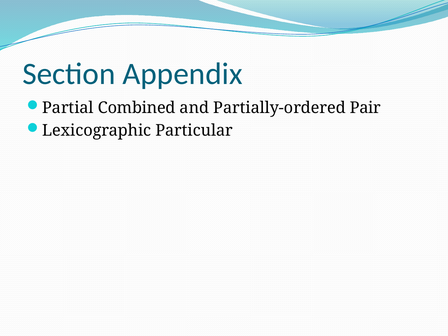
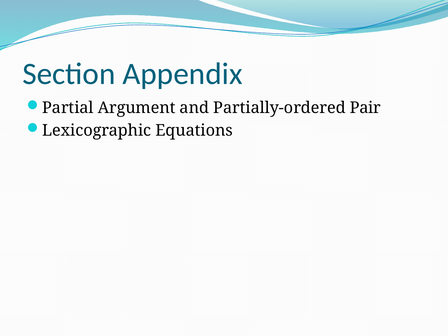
Combined: Combined -> Argument (137, 108)
Particular: Particular -> Equations (194, 131)
